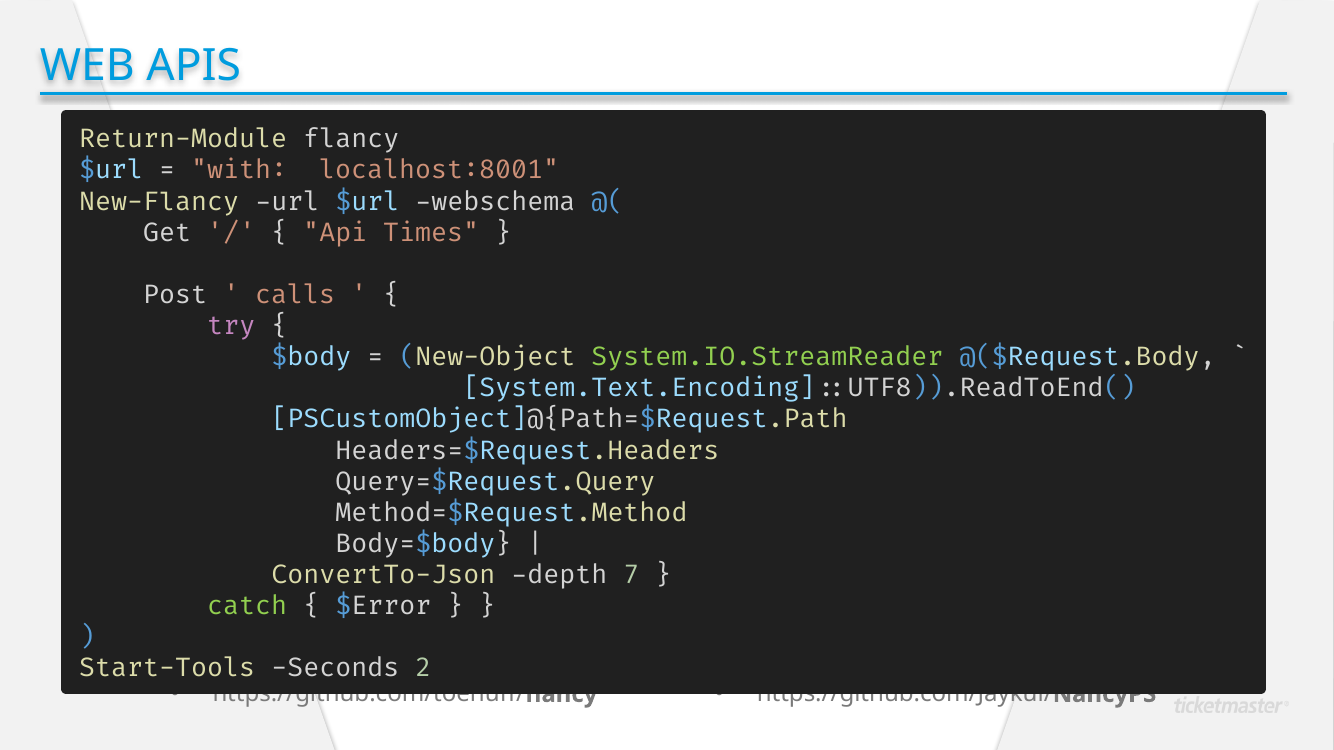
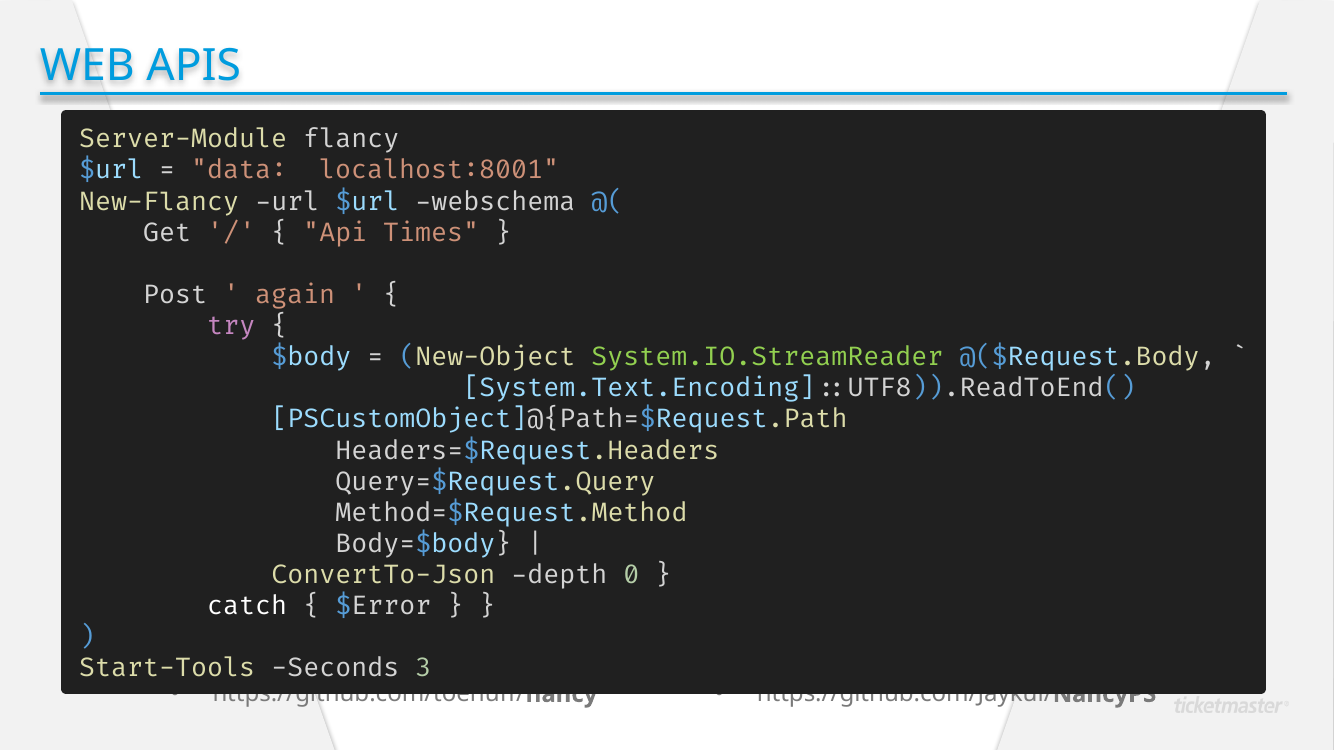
Return-Module: Return-Module -> Server-Module (183, 139)
with://localhost:8001: with://localhost:8001 -> data://localhost:8001 (375, 170)
/calls/: /calls/ -> /again/ (295, 295)
7: 7 -> 0 (631, 575)
catch colour: light green -> white (247, 606)
2: 2 -> 3 (423, 669)
